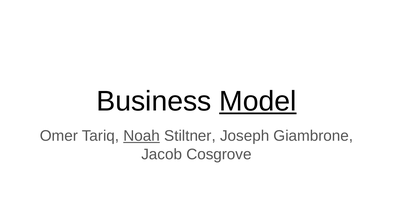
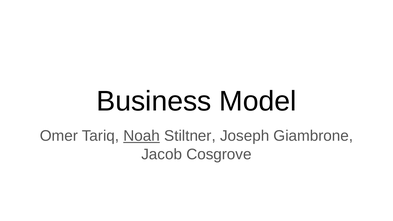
Model underline: present -> none (258, 101)
